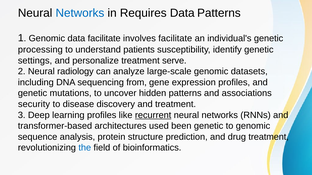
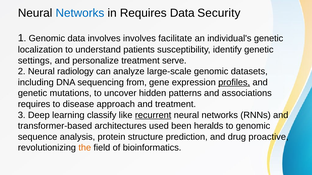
Data Patterns: Patterns -> Security (219, 13)
data facilitate: facilitate -> involves (104, 39)
processing: processing -> localization (40, 50)
profiles underline: none -> present (234, 83)
security: security -> requires (34, 104)
discovery: discovery -> approach (116, 104)
learning profiles: profiles -> classify (102, 115)
been genetic: genetic -> heralds (209, 126)
drug treatment: treatment -> proactive (269, 137)
the colour: blue -> orange (85, 148)
